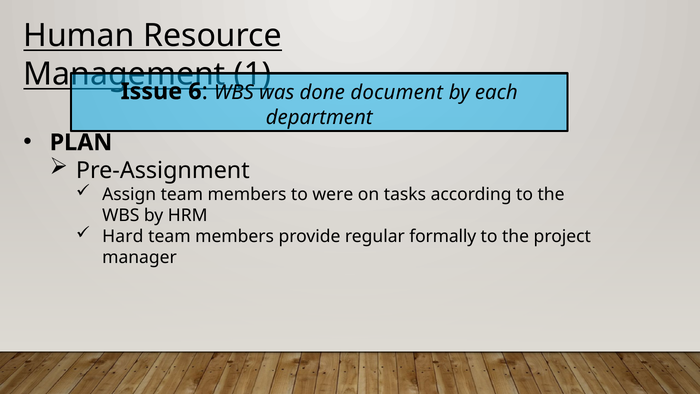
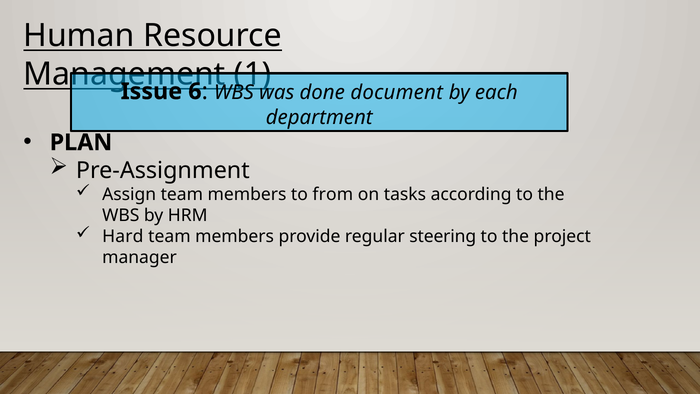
were: were -> from (333, 195)
formally: formally -> steering (443, 237)
